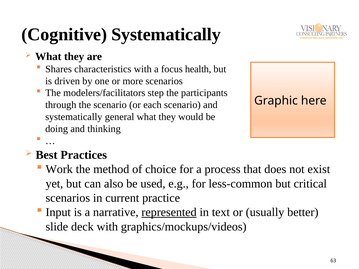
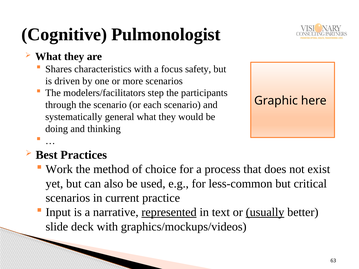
Cognitive Systematically: Systematically -> Pulmonologist (166, 34)
health: health -> safety (198, 69)
usually underline: none -> present (265, 212)
